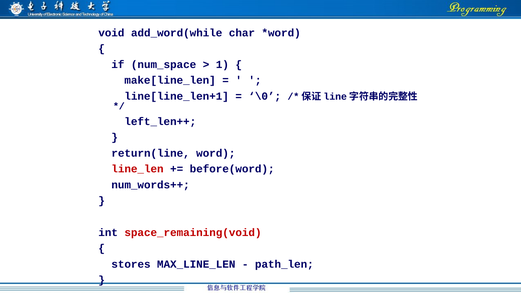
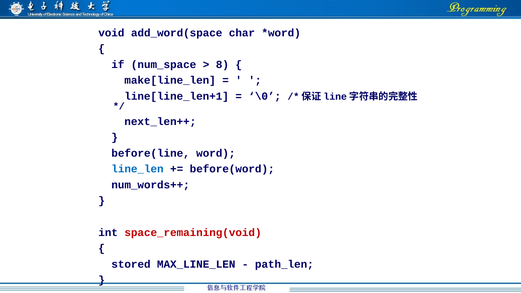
add_word(while: add_word(while -> add_word(space (177, 33)
1: 1 -> 8 (222, 64)
left_len++: left_len++ -> next_len++ (160, 121)
return(line: return(line -> before(line (151, 153)
line_len colour: red -> blue (137, 169)
stores: stores -> stored (131, 264)
